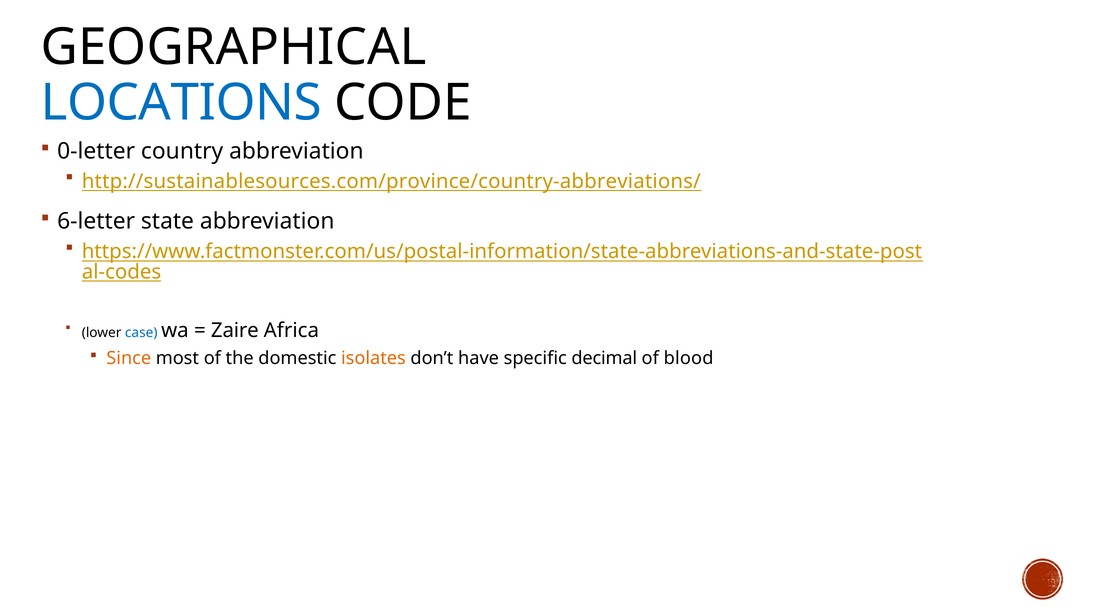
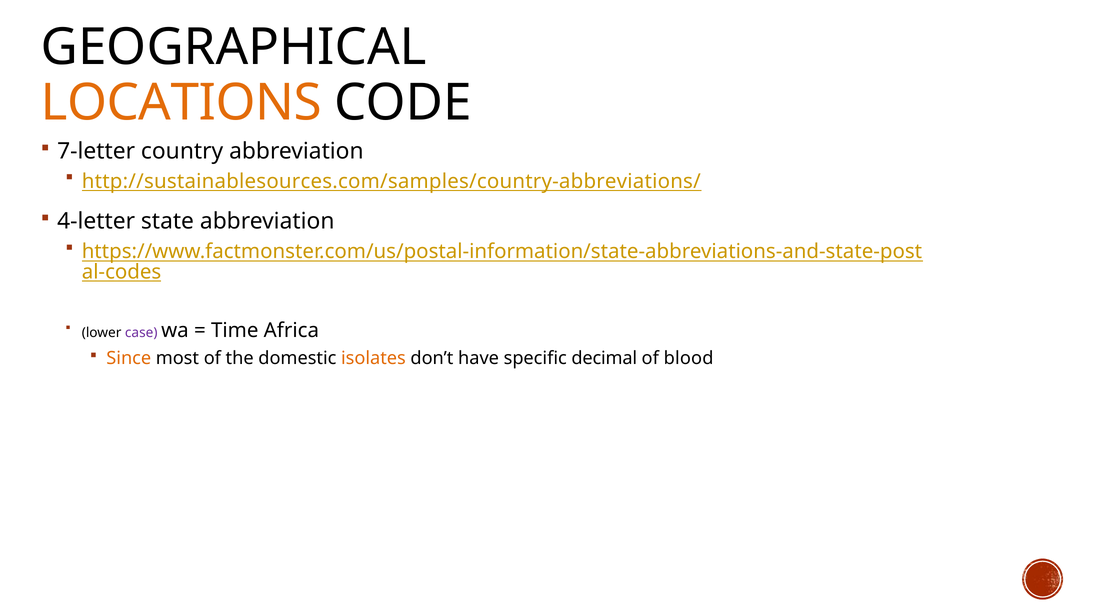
LOCATIONS colour: blue -> orange (181, 103)
0-letter: 0-letter -> 7-letter (96, 151)
http://sustainablesources.com/province/country-abbreviations/: http://sustainablesources.com/province/country-abbreviations/ -> http://sustainablesources.com/samples/country-abbreviations/ (391, 181)
6-letter: 6-letter -> 4-letter (96, 221)
case colour: blue -> purple (141, 332)
Zaire: Zaire -> Time (235, 330)
